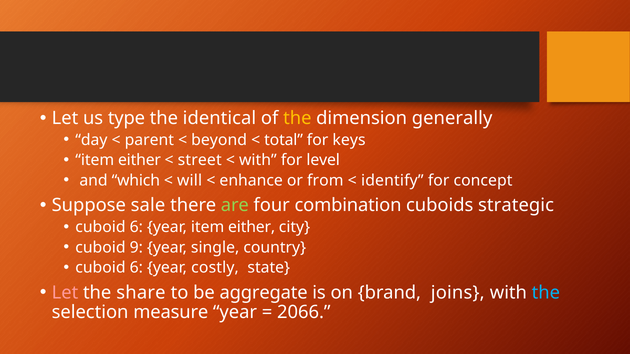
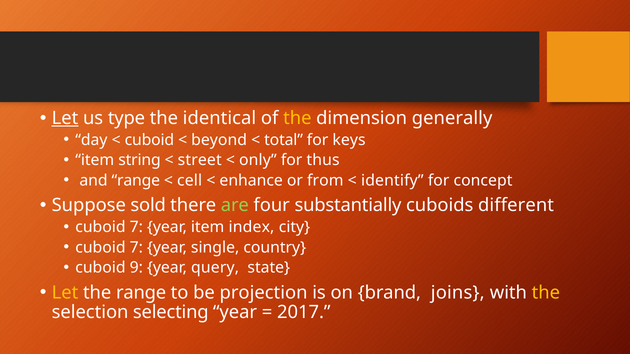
Let underline: none -> present (65, 118)
parent: parent -> cuboid (149, 140)
either: either -> string (139, 160)
with: with -> only (258, 160)
level: level -> thus (323, 160)
and which: which -> range (136, 181)
will: will -> cell (190, 181)
sale: sale -> sold (148, 206)
combination: combination -> substantially (348, 206)
strategic: strategic -> different (516, 206)
6: 6 -> 7 (136, 227)
year item either: either -> index (251, 227)
9: 9 -> 7 (136, 248)
6: 6 -> 9 (136, 268)
costly: costly -> query (215, 268)
Let colour: pink -> yellow (65, 293)
the share: share -> range (141, 293)
aggregate: aggregate -> projection (264, 293)
the colour: light blue -> yellow (546, 293)
measure: measure -> selecting (171, 313)
2066: 2066 -> 2017 (304, 313)
